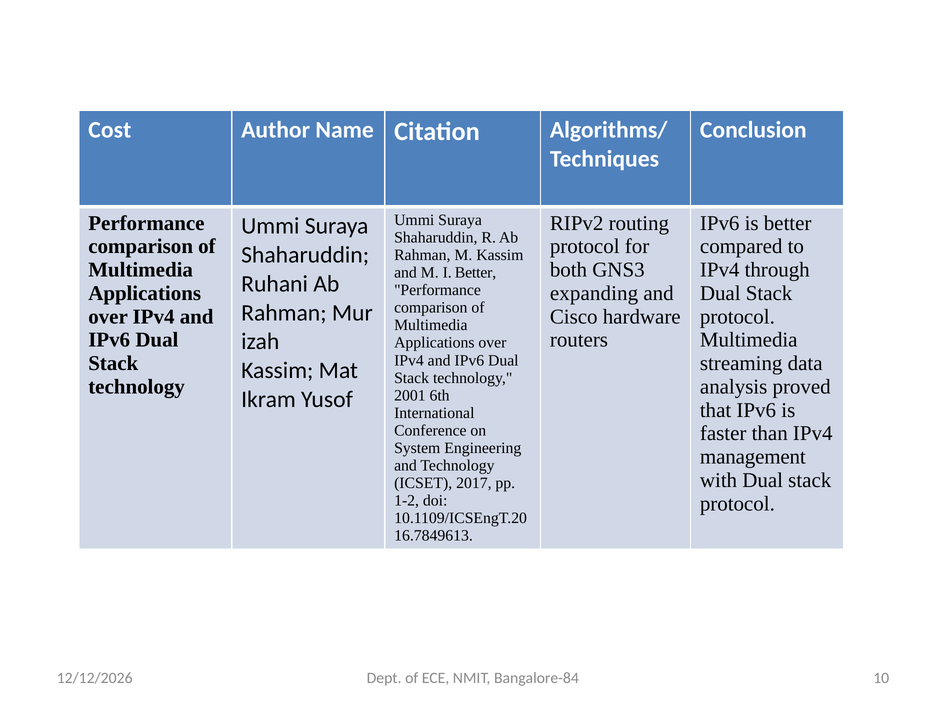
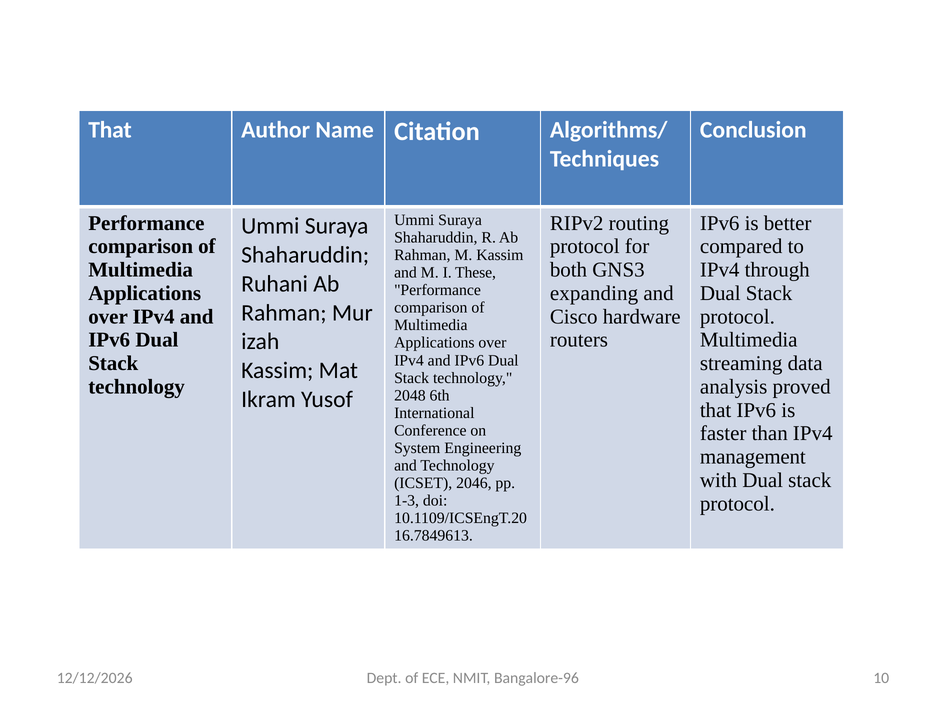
Cost: Cost -> That (110, 130)
I Better: Better -> These (476, 273)
2001: 2001 -> 2048 (410, 395)
2017: 2017 -> 2046 (474, 483)
1-2: 1-2 -> 1-3 (407, 500)
Bangalore-84: Bangalore-84 -> Bangalore-96 (536, 677)
